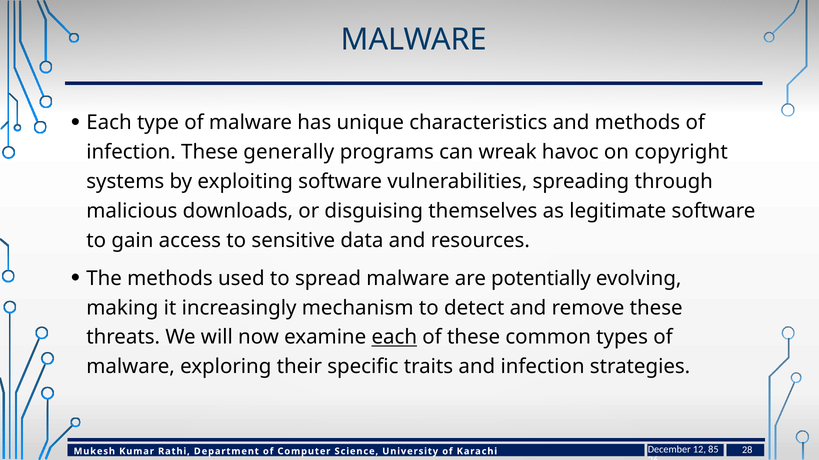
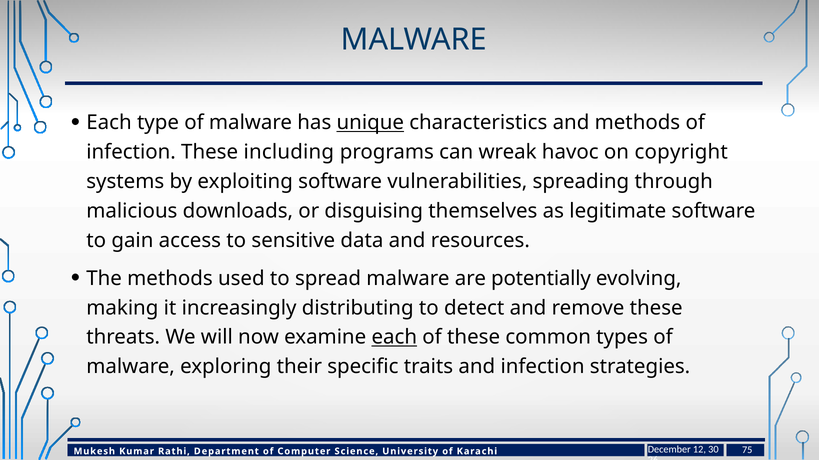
unique underline: none -> present (370, 123)
generally: generally -> including (289, 152)
mechanism: mechanism -> distributing (358, 308)
85: 85 -> 30 (713, 450)
28: 28 -> 75 (747, 451)
